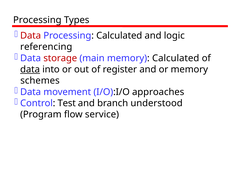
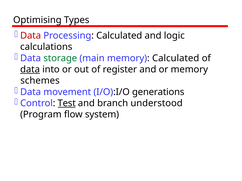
Processing: Processing -> Optimising (37, 20)
referencing: referencing -> calculations (46, 47)
storage colour: red -> green (60, 58)
approaches: approaches -> generations (158, 92)
Test underline: none -> present (67, 103)
service: service -> system (102, 115)
